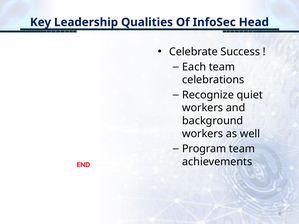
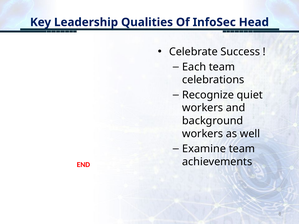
Program: Program -> Examine (204, 149)
